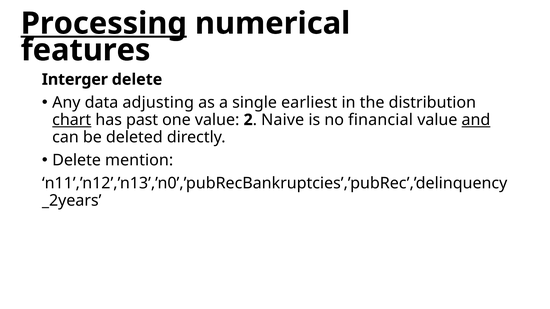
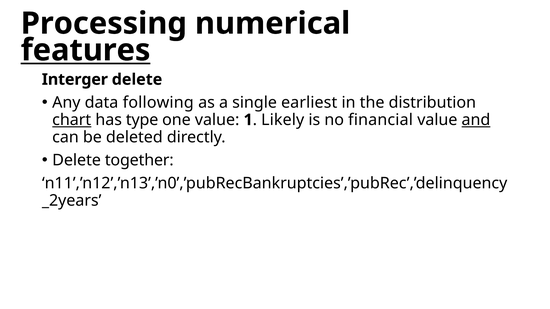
Processing underline: present -> none (104, 23)
features underline: none -> present (86, 50)
adjusting: adjusting -> following (158, 103)
past: past -> type (142, 120)
2: 2 -> 1 (248, 120)
Naive: Naive -> Likely (283, 120)
mention: mention -> together (139, 160)
